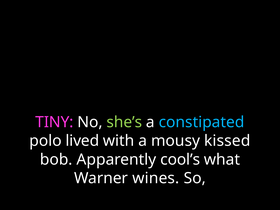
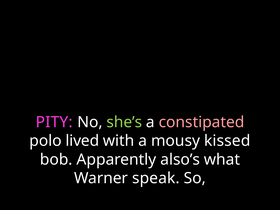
TINY: TINY -> PITY (54, 122)
constipated colour: light blue -> pink (202, 122)
cool’s: cool’s -> also’s (180, 160)
wines: wines -> speak (156, 178)
